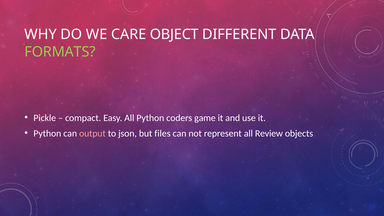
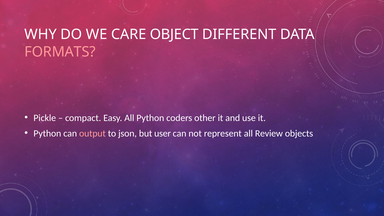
FORMATS colour: light green -> pink (60, 52)
game: game -> other (205, 118)
files: files -> user (163, 133)
